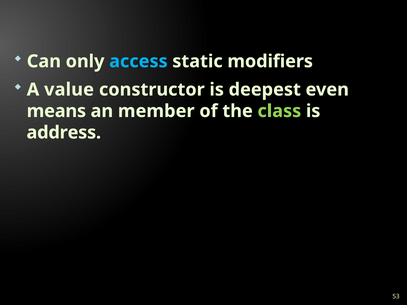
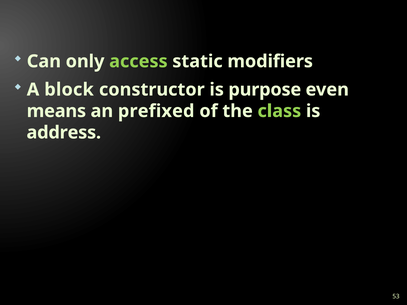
access colour: light blue -> light green (138, 61)
value: value -> block (69, 90)
deepest: deepest -> purpose (265, 90)
member: member -> prefixed (156, 111)
